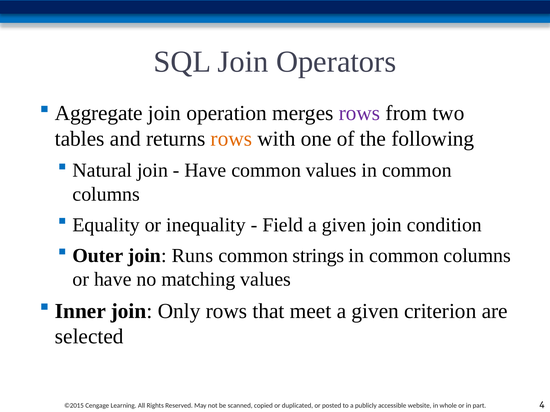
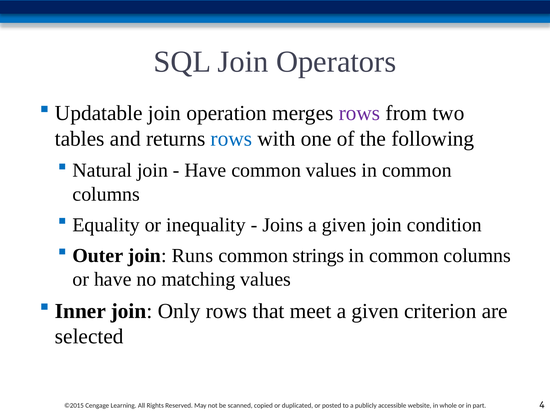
Aggregate: Aggregate -> Updatable (99, 113)
rows colour: orange -> blue (231, 139)
Field: Field -> Joins (283, 225)
